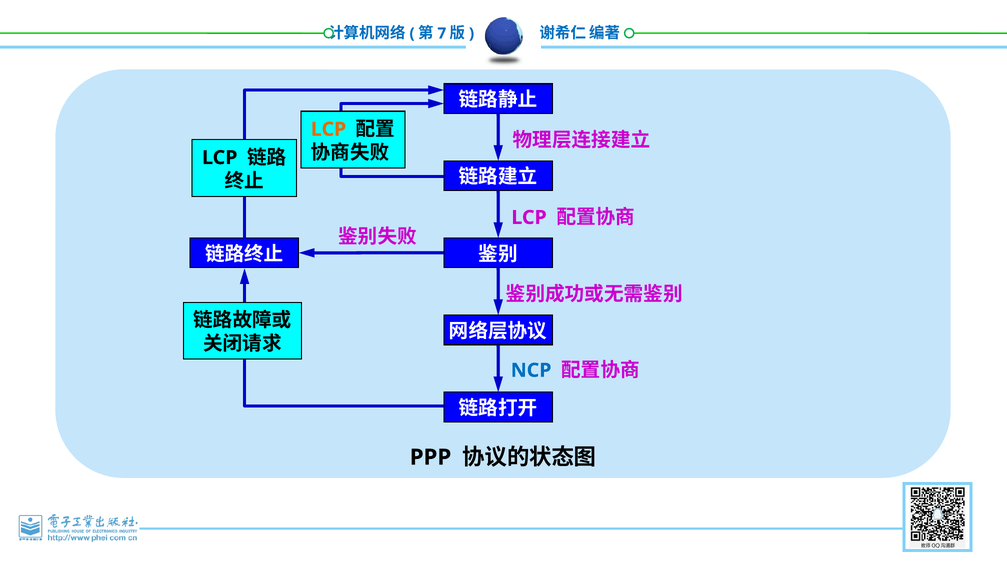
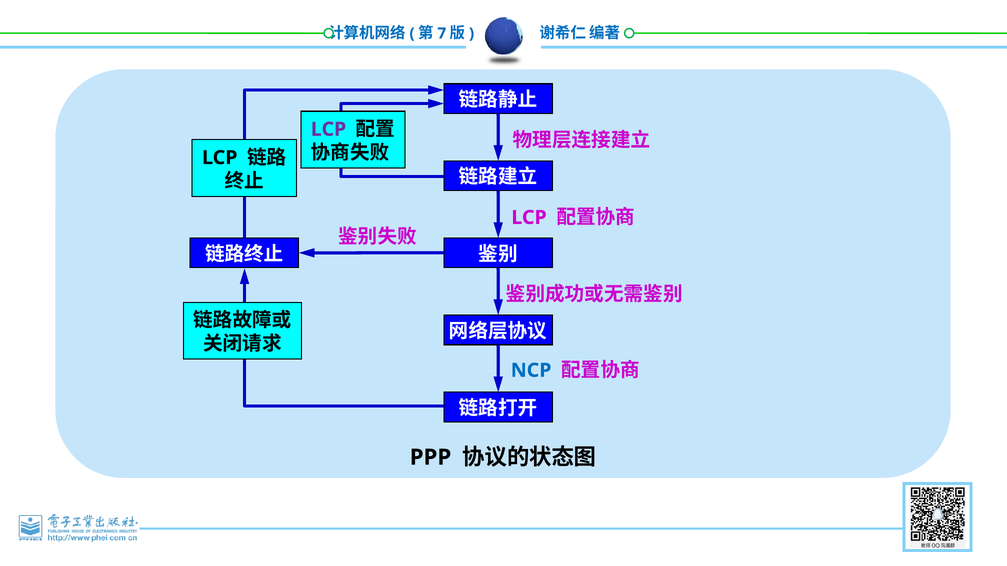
LCP colour: orange -> purple (328, 129)
